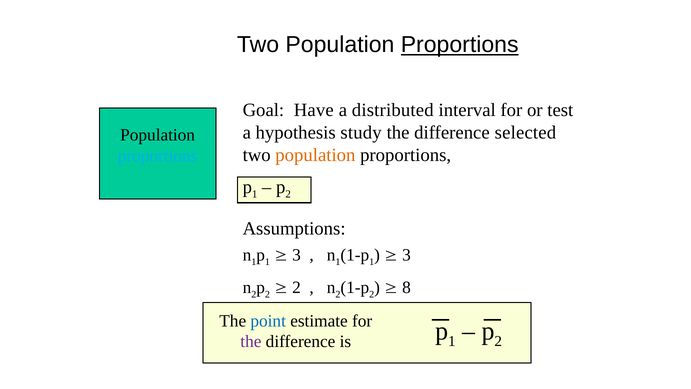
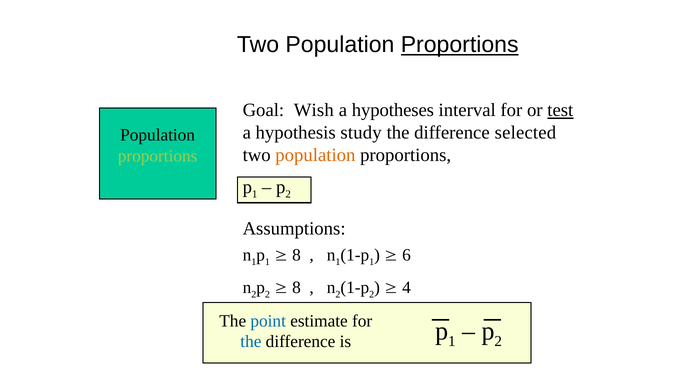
Have: Have -> Wish (314, 110)
distributed: distributed -> hypotheses (393, 110)
test underline: none -> present (560, 110)
proportions colour: light blue -> light green (158, 156)
3: 3 -> 8 (297, 255)
3: 3 -> 6 (407, 255)
2: 2 -> 8 (297, 287)
8: 8 -> 4 (407, 287)
the colour: purple -> blue (251, 341)
